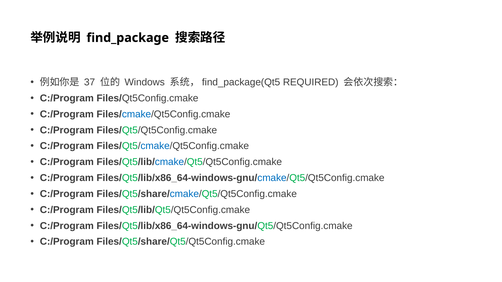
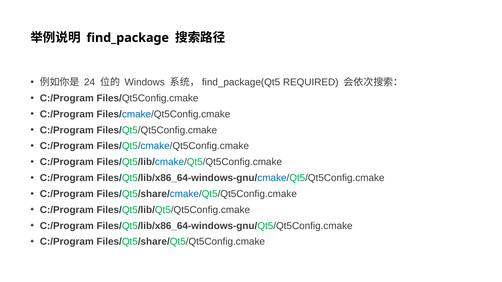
37: 37 -> 24 (90, 82)
